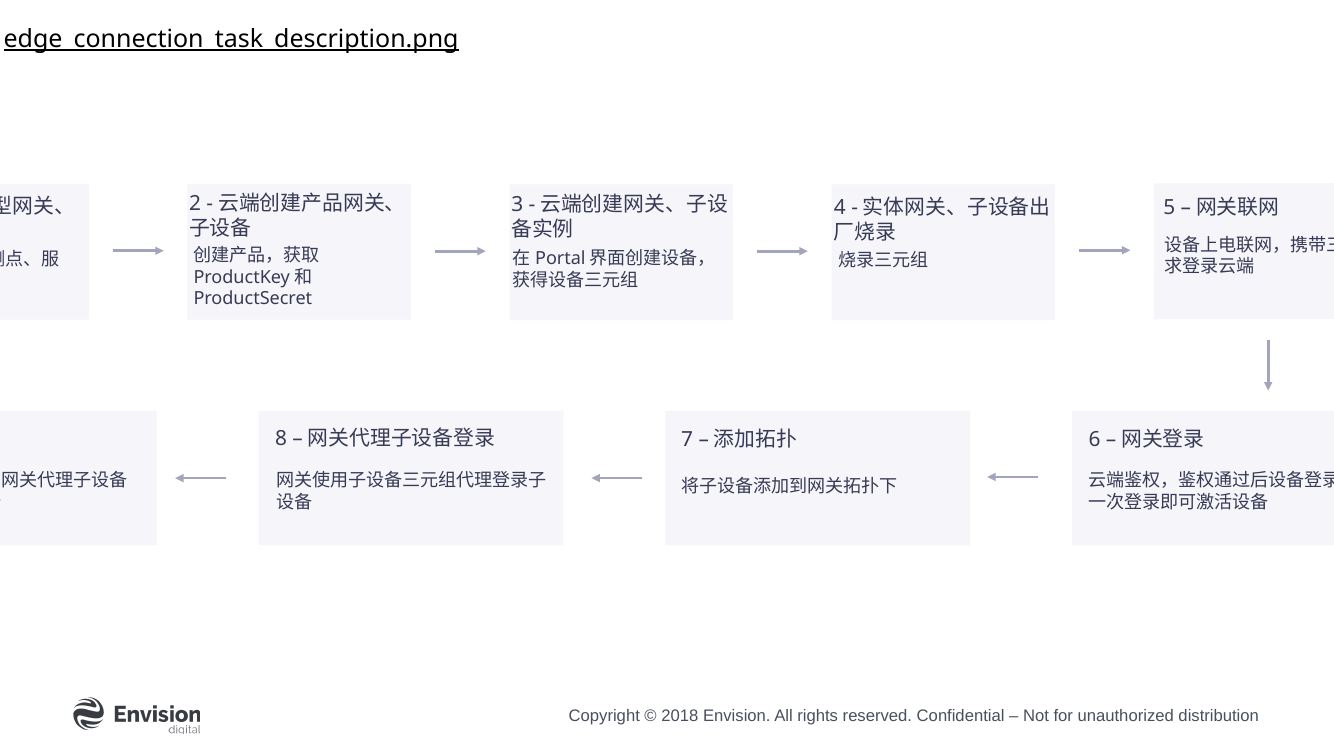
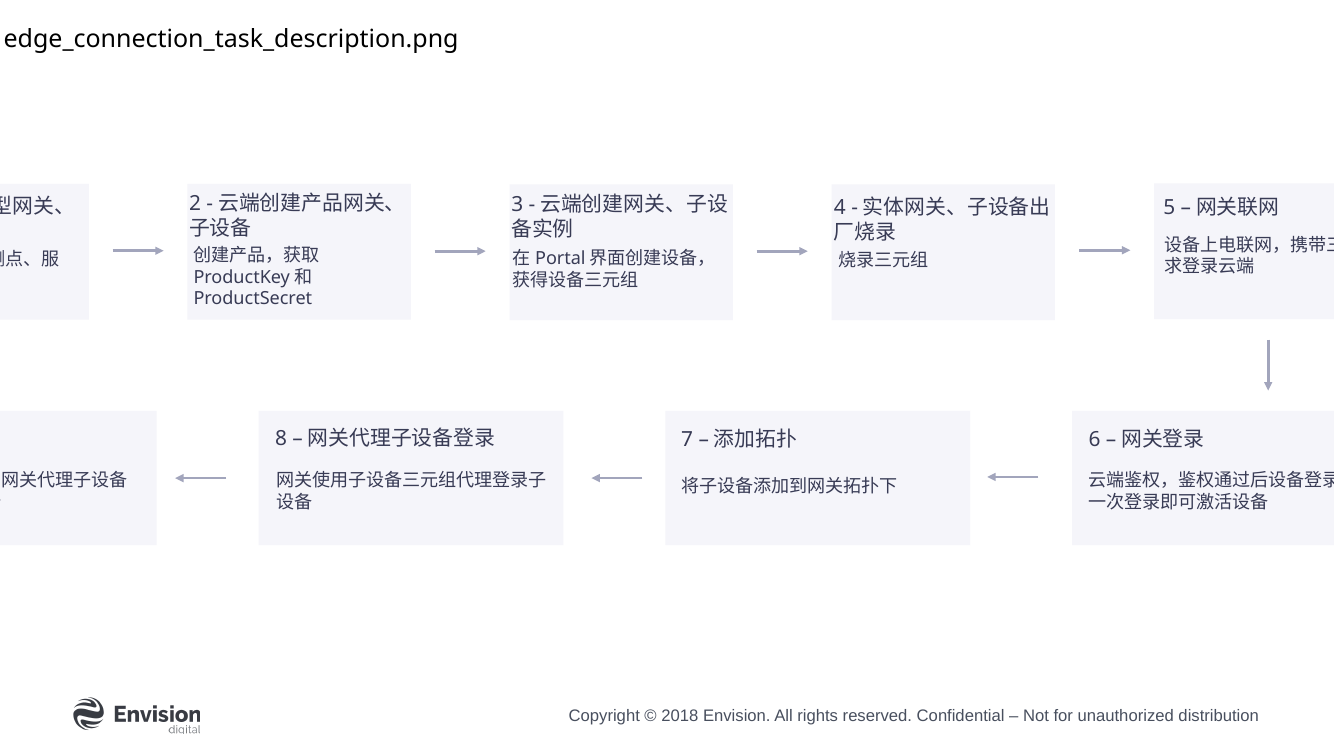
edge_connection_task_description.png underline: present -> none (231, 39)
